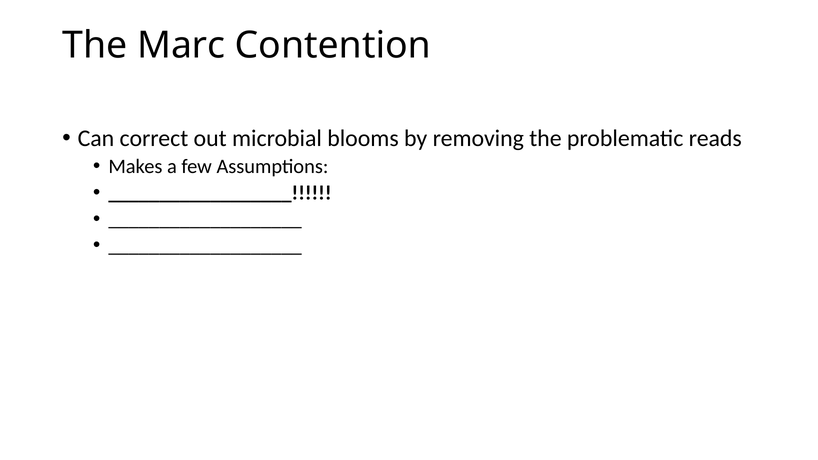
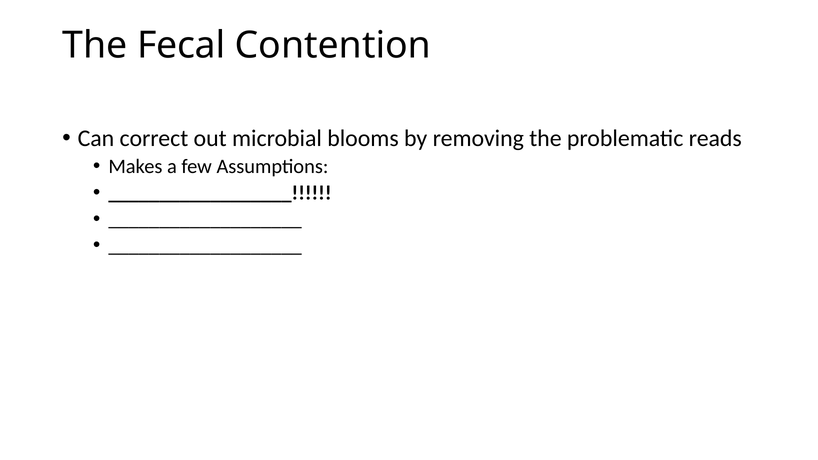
Marc: Marc -> Fecal (181, 45)
